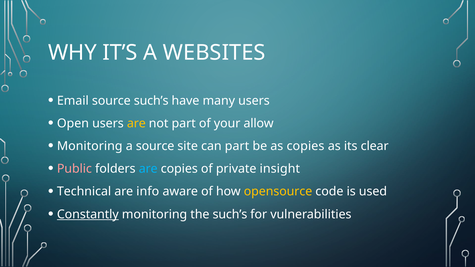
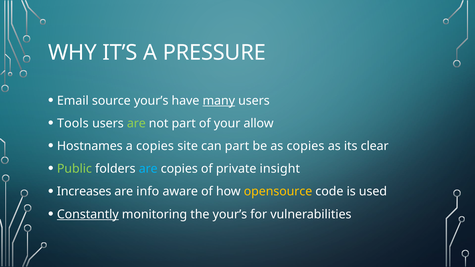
WEBSITES: WEBSITES -> PRESSURE (214, 53)
source such’s: such’s -> your’s (151, 101)
many underline: none -> present (219, 101)
Open: Open -> Tools (73, 123)
are colour: yellow -> light green (136, 123)
Monitoring: Monitoring -> Hostnames (90, 146)
a source: source -> copies (155, 146)
Public colour: pink -> light green (74, 169)
Technical: Technical -> Increases (84, 192)
the such’s: such’s -> your’s (230, 214)
